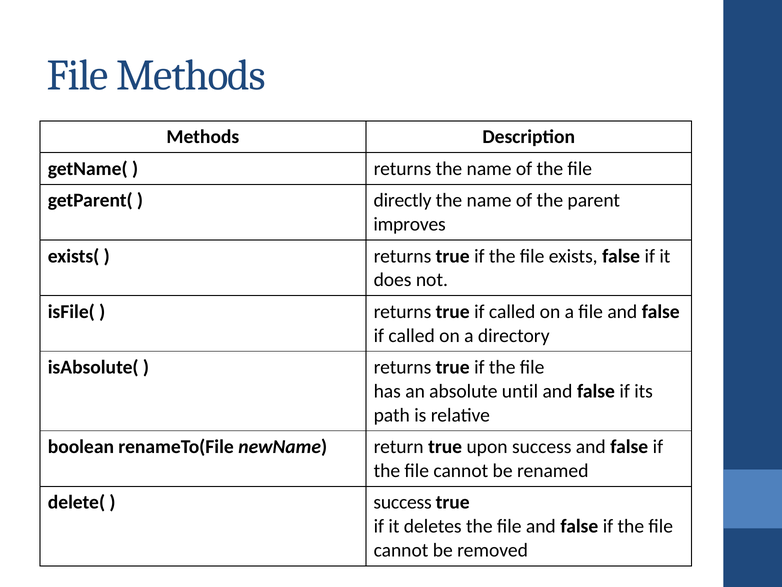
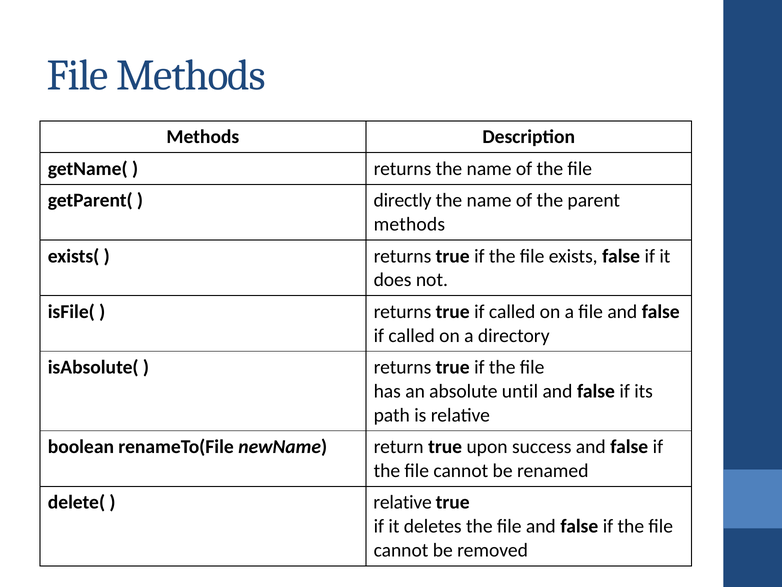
improves: improves -> methods (409, 224)
success: success -> relative (403, 502)
